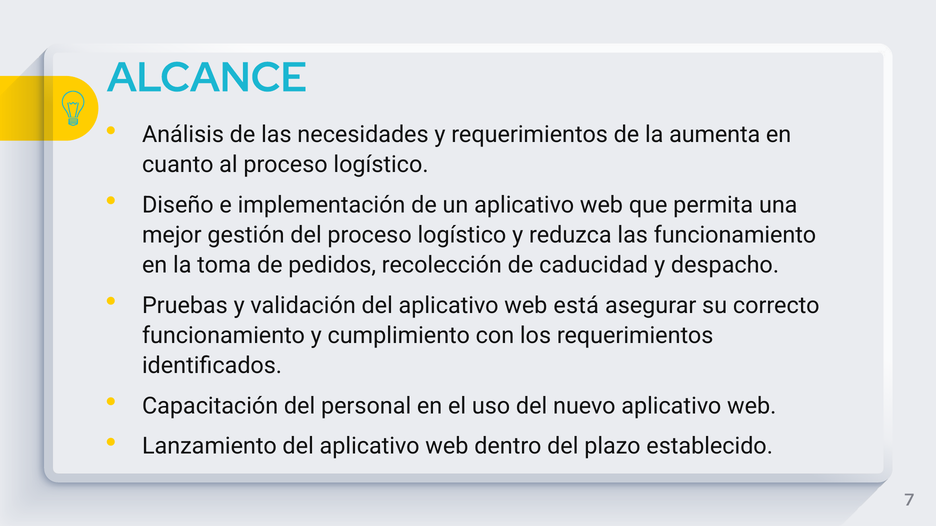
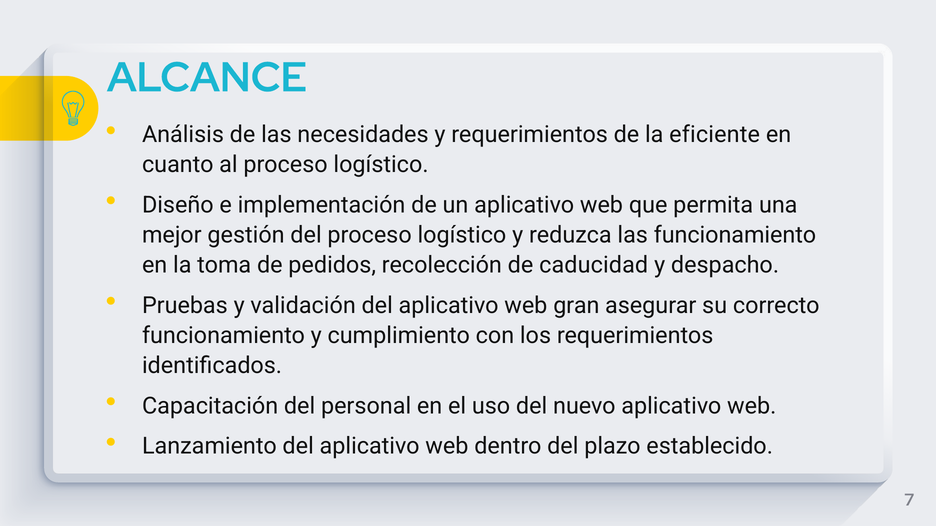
aumenta: aumenta -> eficiente (715, 135)
está: está -> gran (576, 306)
